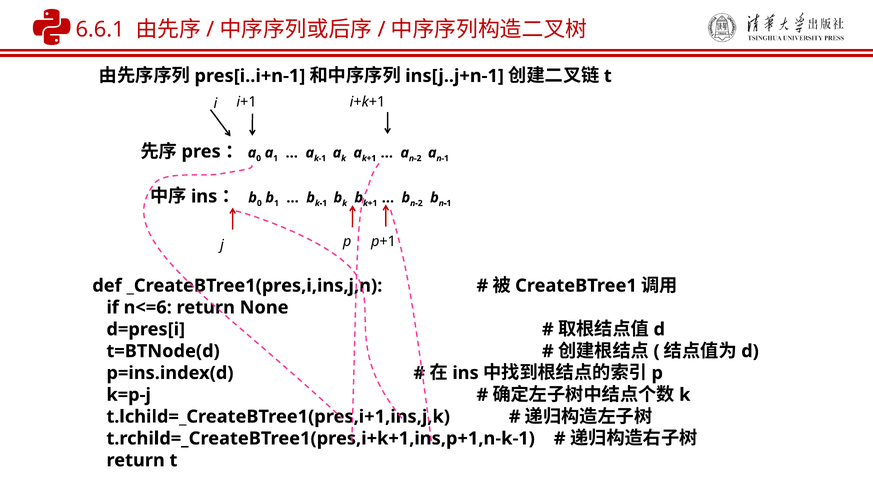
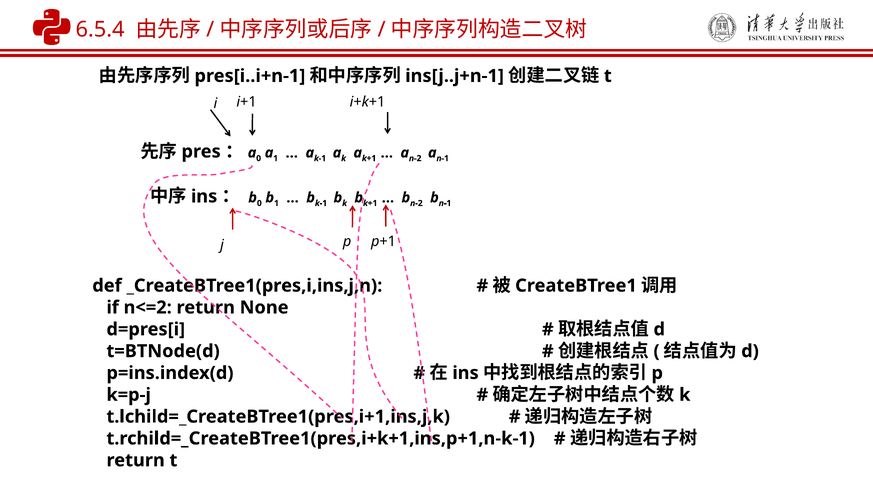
6.6.1: 6.6.1 -> 6.5.4 (100, 29)
n<=6: n<=6 -> n<=2 (148, 308)
